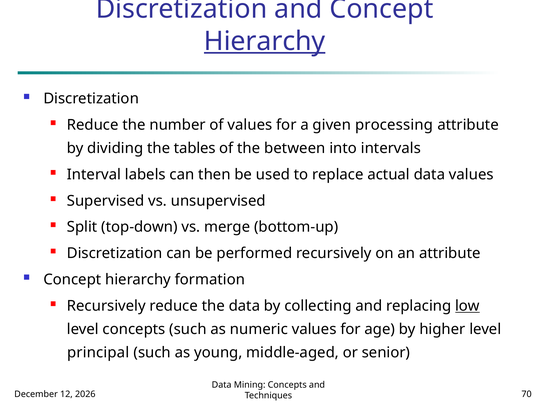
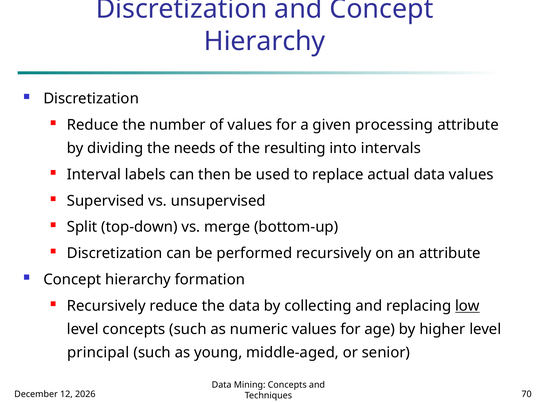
Hierarchy underline: present -> none (265, 41)
tables: tables -> needs (195, 148)
between: between -> resulting (295, 148)
